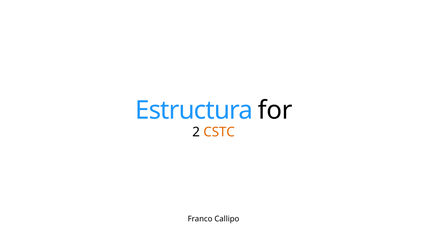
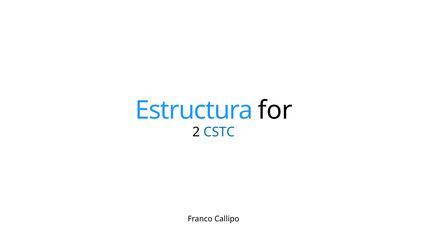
CSTC colour: orange -> blue (219, 132)
